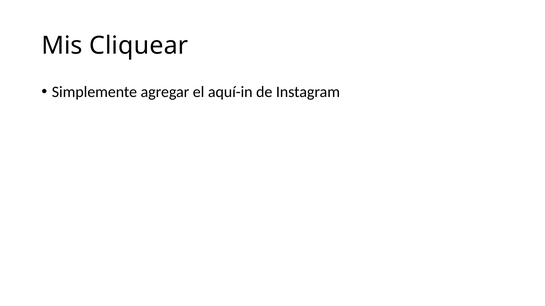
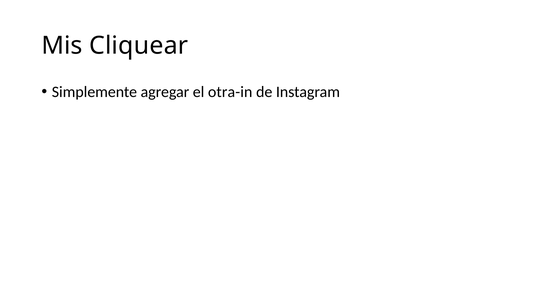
aquí-in: aquí-in -> otra-in (230, 92)
